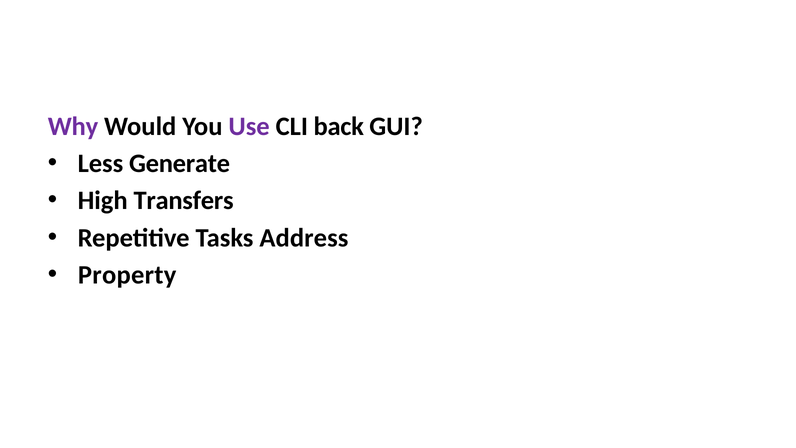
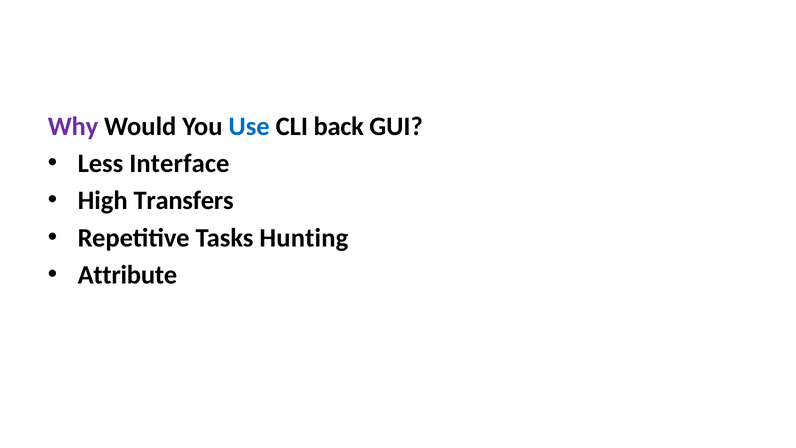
Use colour: purple -> blue (249, 126)
Generate: Generate -> Interface (179, 163)
Address: Address -> Hunting (304, 238)
Property: Property -> Attribute (127, 275)
